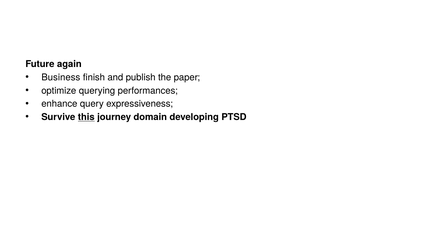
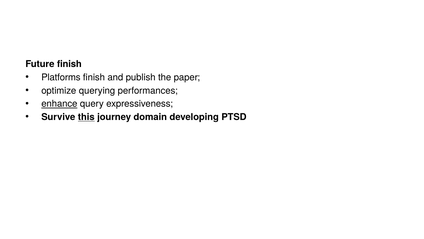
Future again: again -> finish (69, 64)
Business: Business -> Platforms (61, 77)
enhance underline: none -> present (59, 104)
